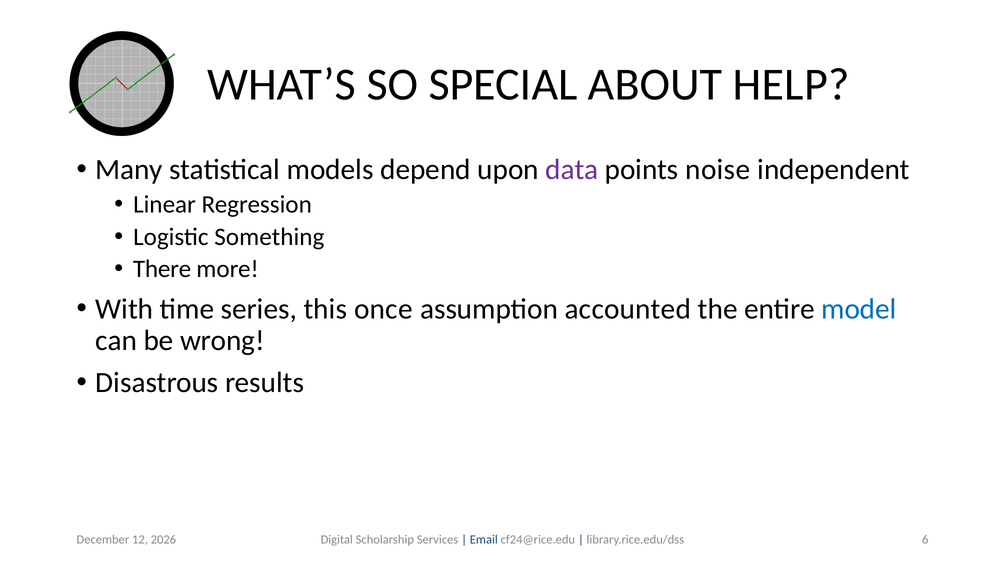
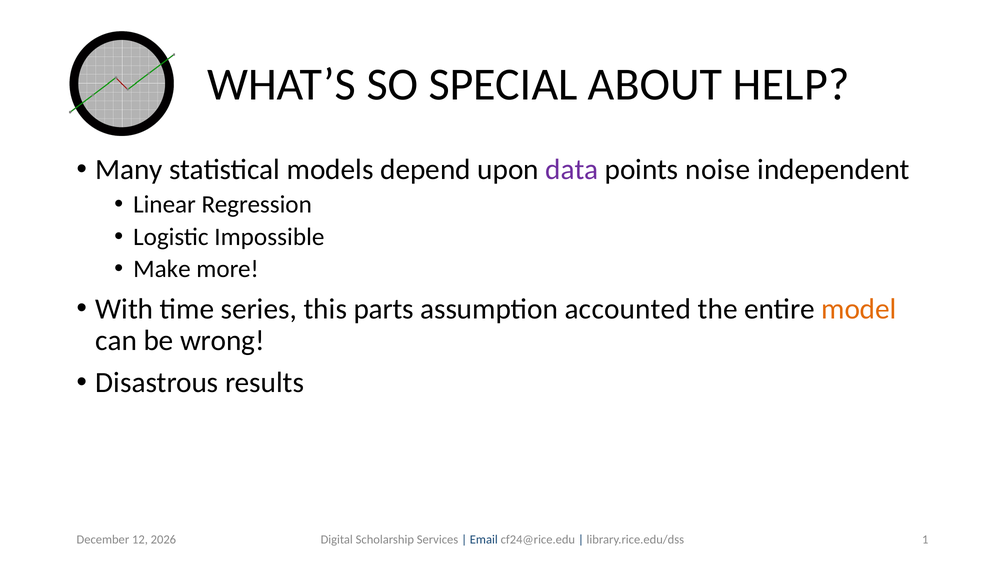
Something: Something -> Impossible (269, 237)
There: There -> Make (162, 269)
once: once -> parts (384, 309)
model colour: blue -> orange (859, 309)
6: 6 -> 1 (925, 540)
